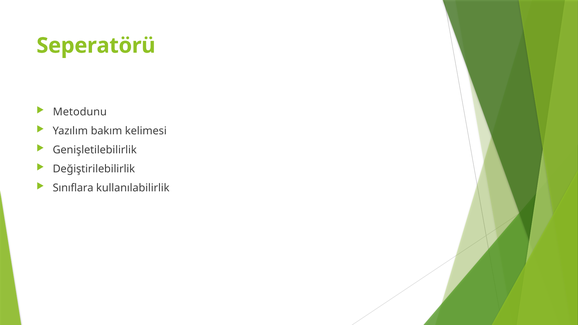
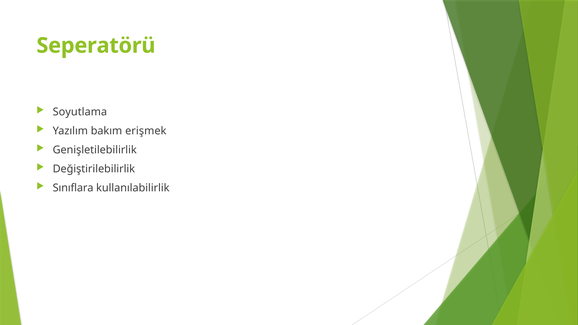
Metodunu: Metodunu -> Soyutlama (80, 112)
kelimesi: kelimesi -> erişmek (146, 131)
